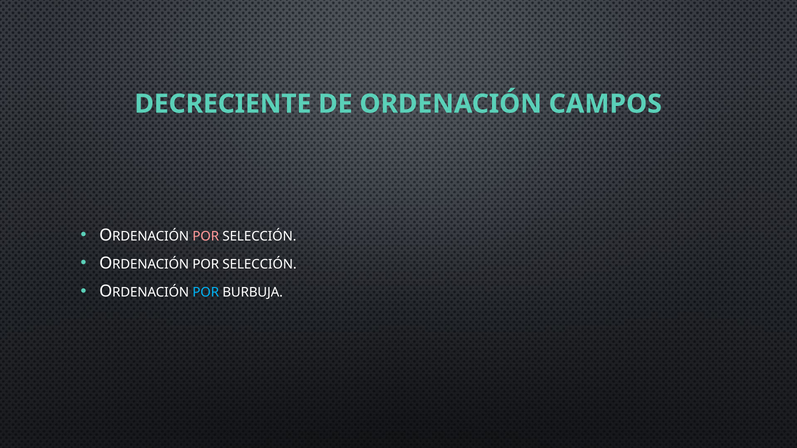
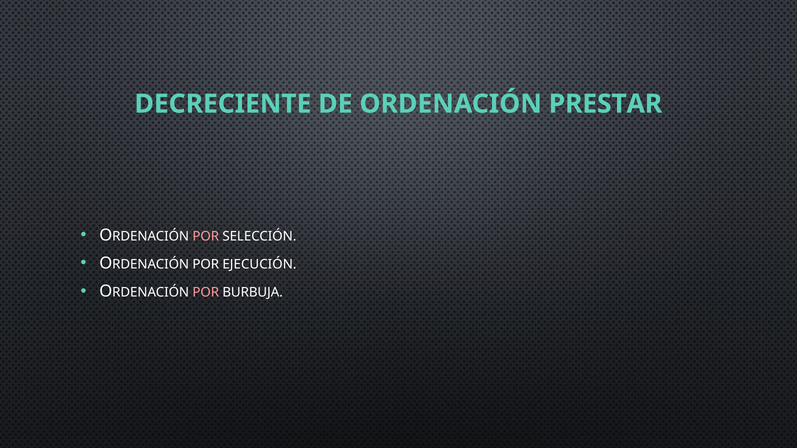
CAMPOS: CAMPOS -> PRESTAR (605, 104)
SELECCIÓN: SELECCIÓN -> EJECUCIÓN (259, 265)
POR colour: light blue -> pink (206, 293)
